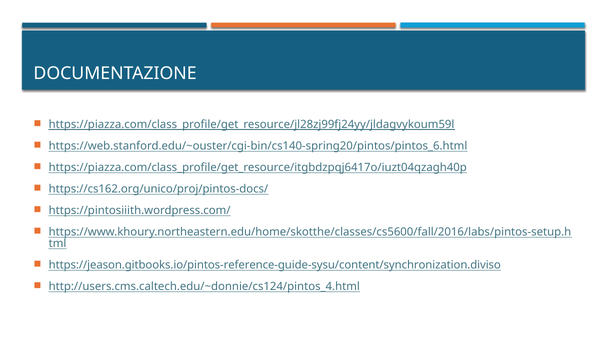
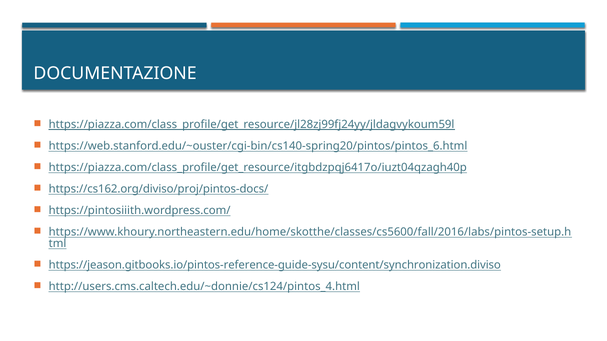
https://cs162.org/unico/proj/pintos-docs/: https://cs162.org/unico/proj/pintos-docs/ -> https://cs162.org/diviso/proj/pintos-docs/ (158, 189)
